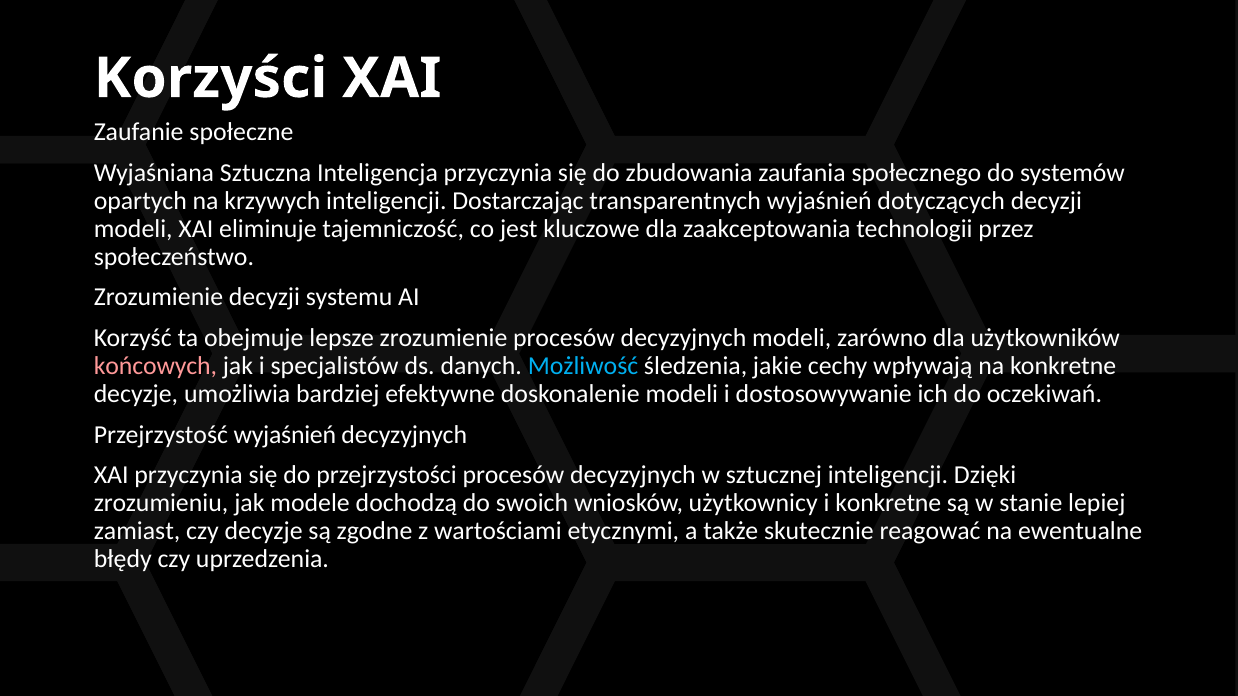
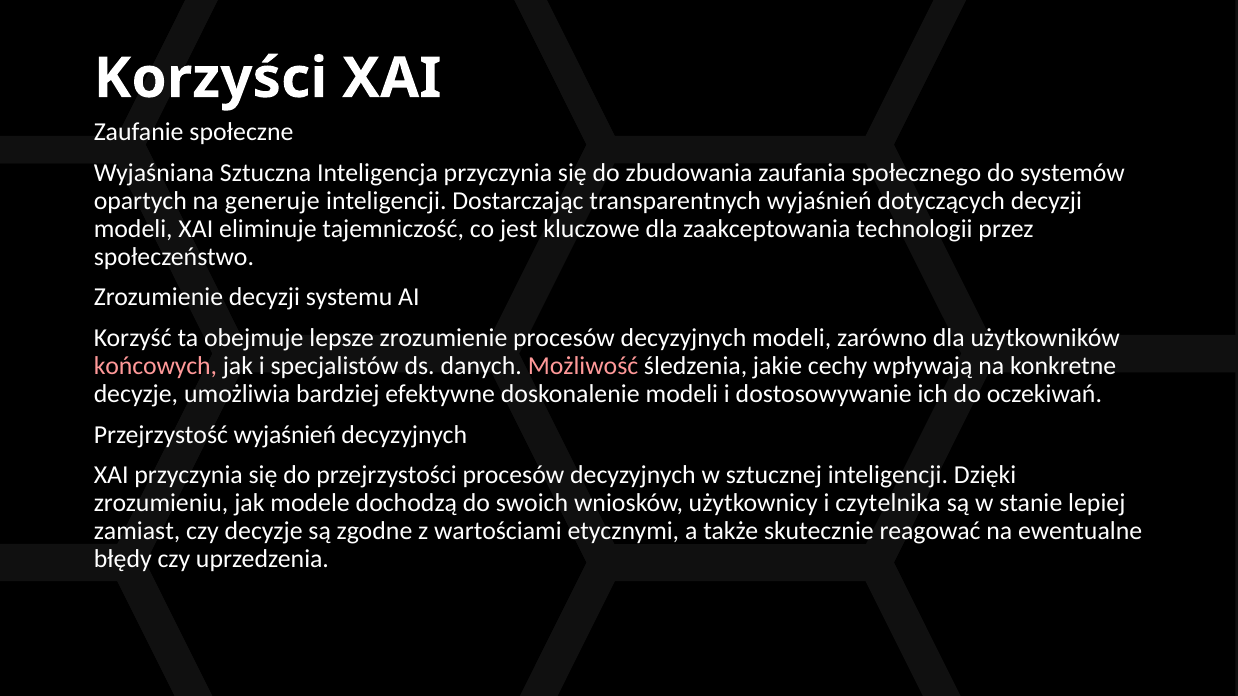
krzywych: krzywych -> generuje (272, 201)
Możliwość colour: light blue -> pink (583, 366)
i konkretne: konkretne -> czytelnika (888, 503)
